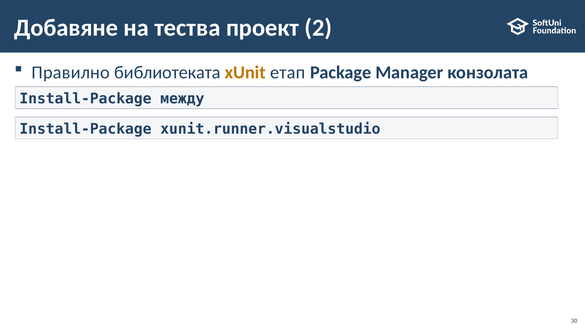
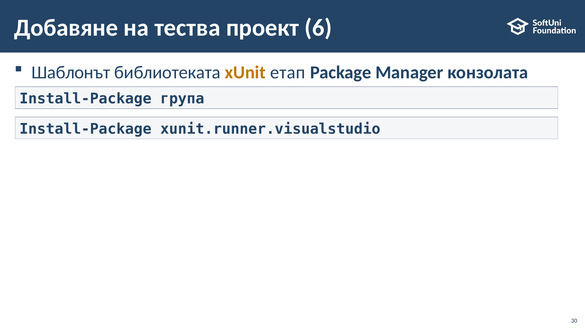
2: 2 -> 6 (318, 28)
Правилно: Правилно -> Шаблонът (71, 72)
между: между -> група (182, 99)
